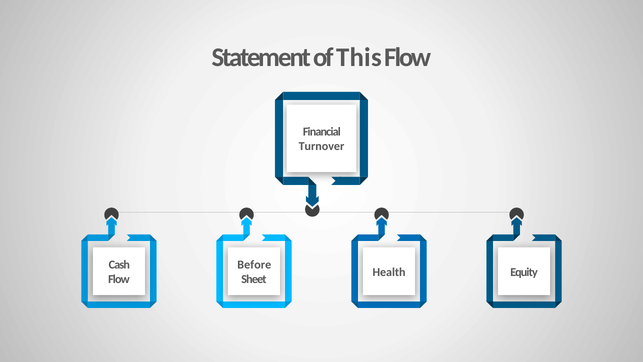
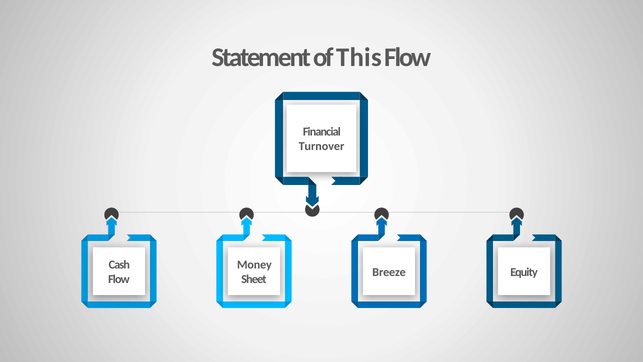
Before: Before -> Money (254, 265)
Health: Health -> Breeze (389, 272)
